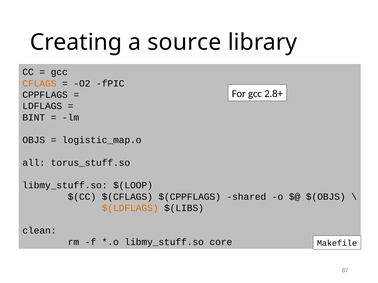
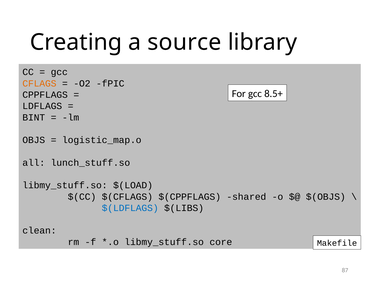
2.8+: 2.8+ -> 8.5+ (274, 94)
torus_stuff.so: torus_stuff.so -> lunch_stuff.so (90, 163)
$(LOOP: $(LOOP -> $(LOAD (133, 186)
$(LDFLAGS colour: orange -> blue (130, 208)
